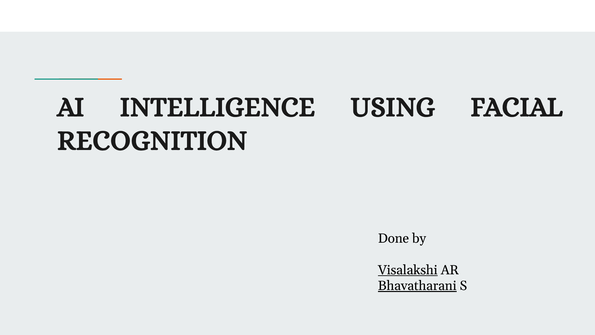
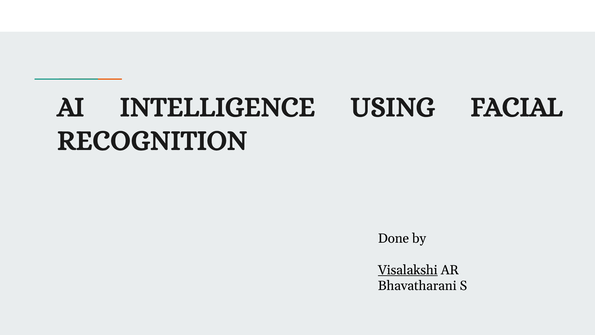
Bhavatharani underline: present -> none (417, 286)
